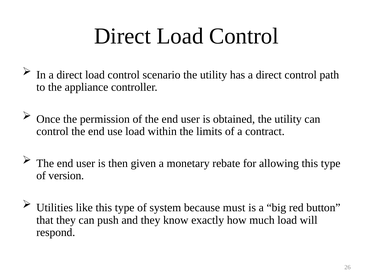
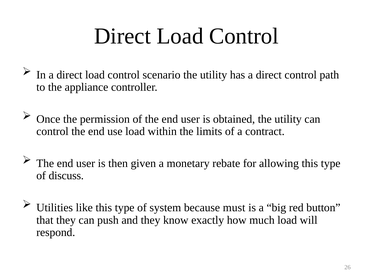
version: version -> discuss (66, 176)
